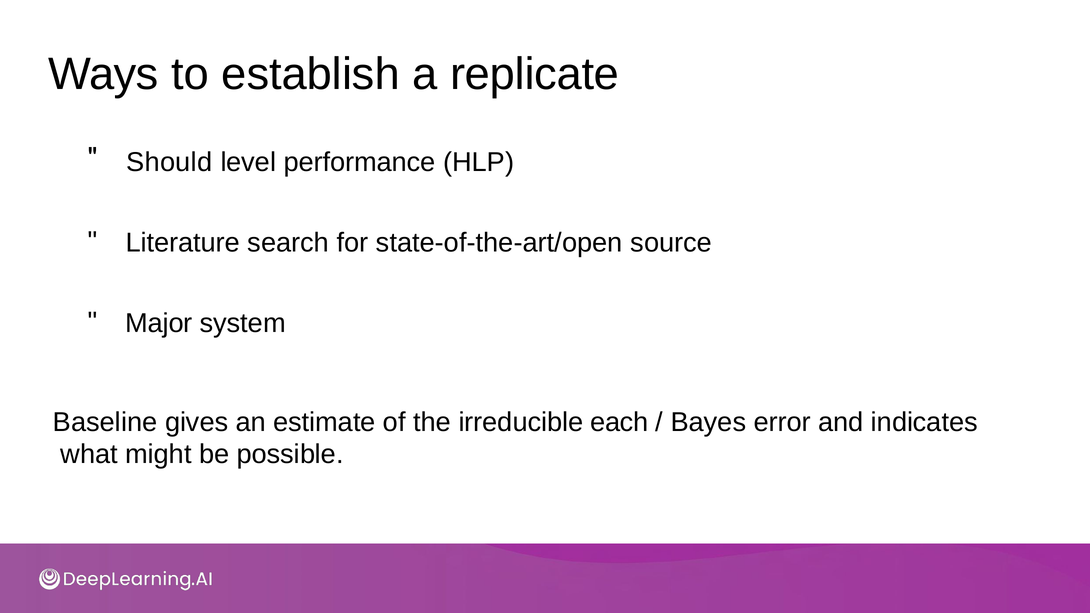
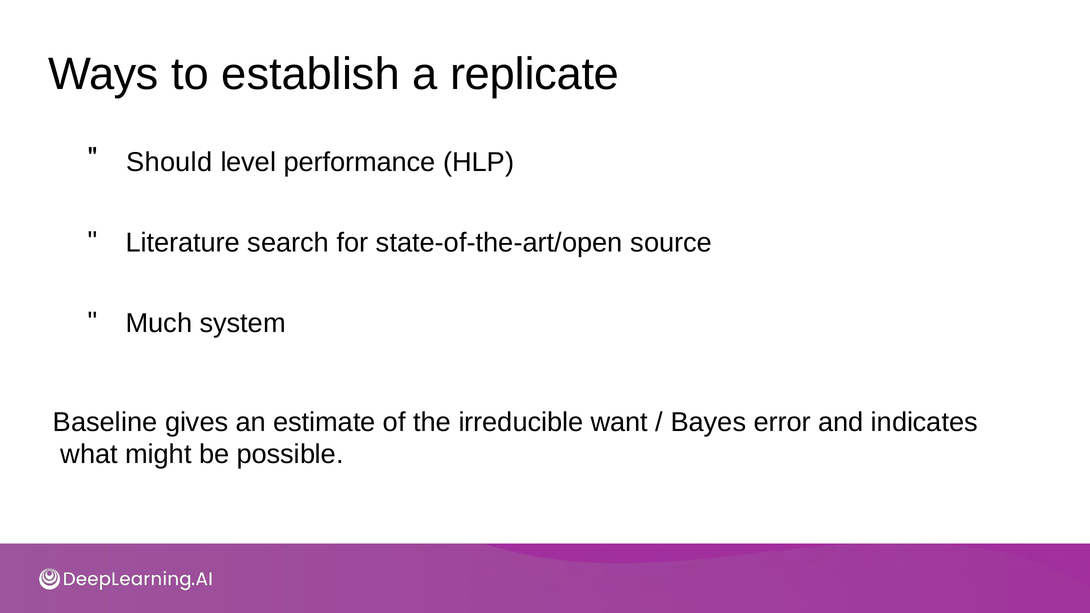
Major: Major -> Much (159, 323)
each: each -> want (619, 423)
